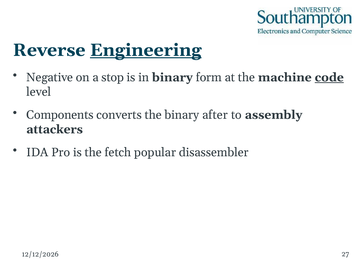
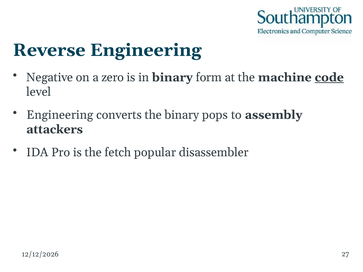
Engineering underline: present -> none (146, 50)
stop: stop -> zero (113, 77)
Components: Components -> Engineering (60, 115)
after: after -> pops (215, 115)
